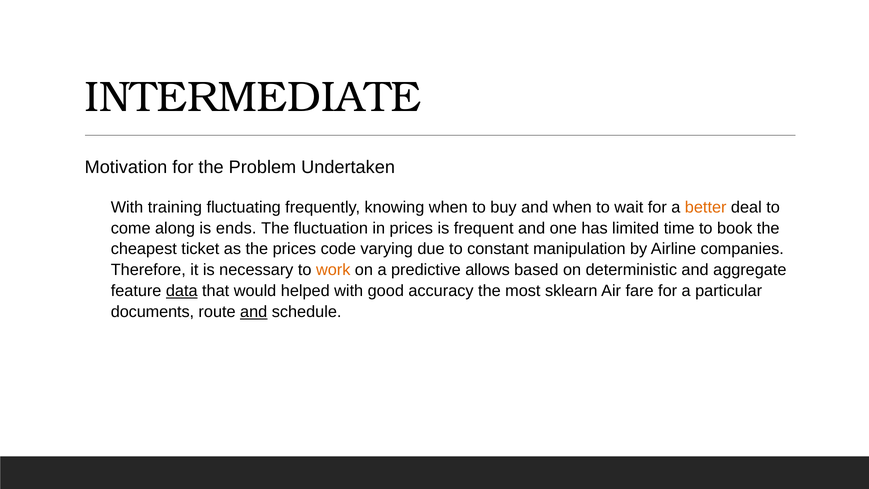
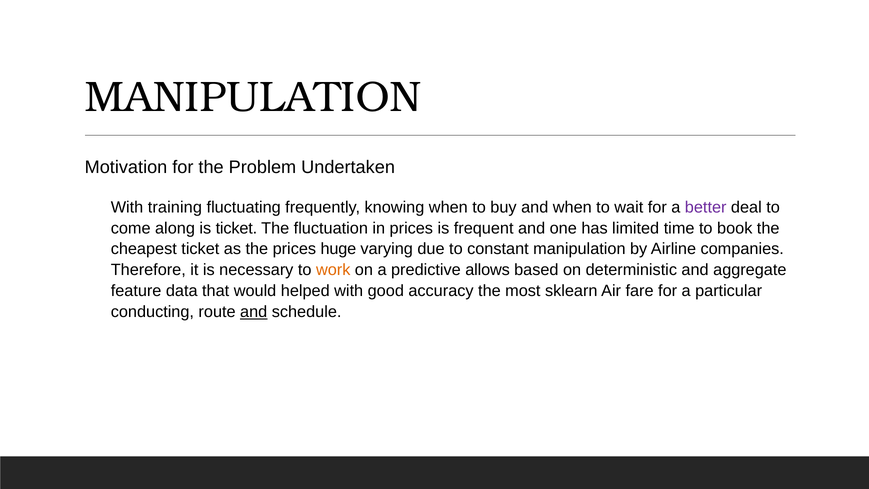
INTERMEDIATE: INTERMEDIATE -> MANIPULATION (253, 97)
better colour: orange -> purple (706, 207)
is ends: ends -> ticket (236, 228)
code: code -> huge (338, 249)
data underline: present -> none (182, 291)
documents: documents -> conducting (152, 312)
